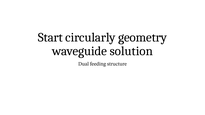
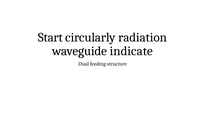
geometry: geometry -> radiation (143, 37)
solution: solution -> indicate (131, 51)
